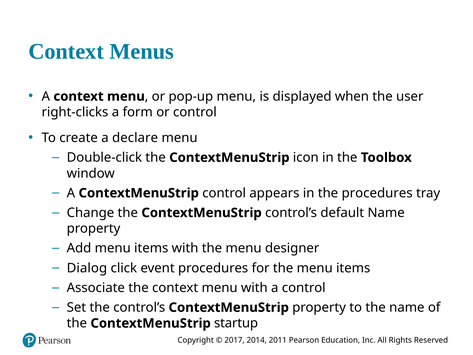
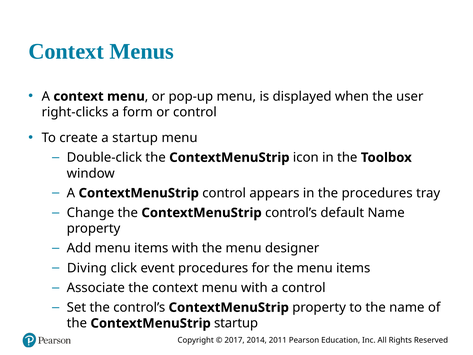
a declare: declare -> startup (135, 138)
Dialog: Dialog -> Diving (87, 268)
